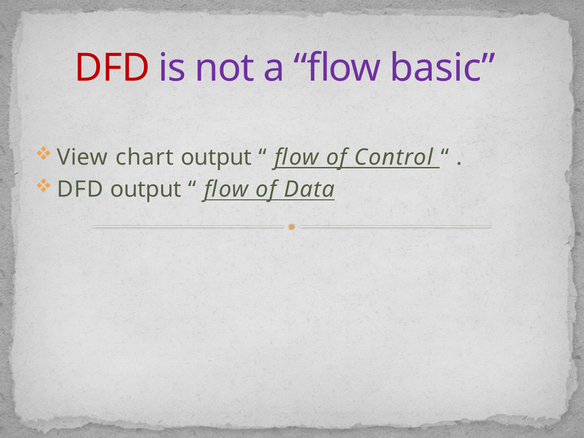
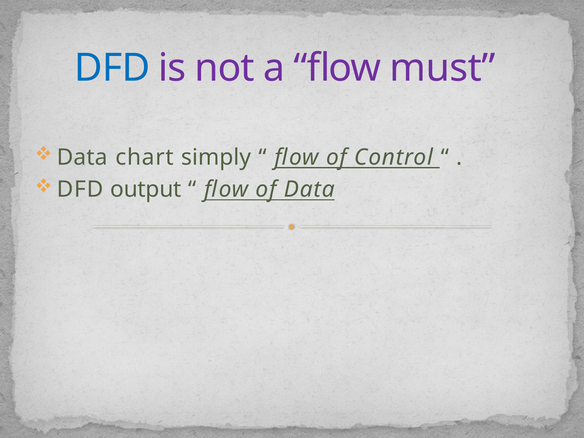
DFD colour: red -> blue (112, 68)
basic: basic -> must (443, 68)
View: View -> Data (82, 157)
chart output: output -> simply (216, 157)
